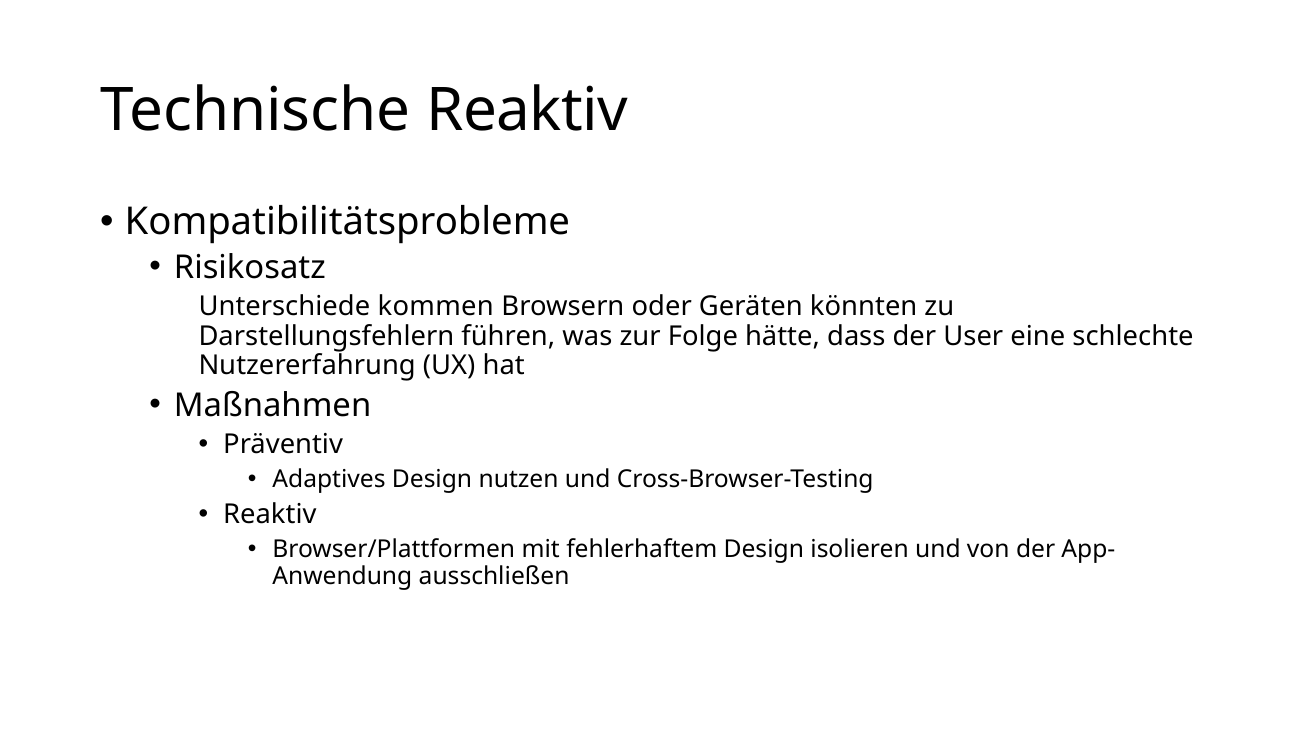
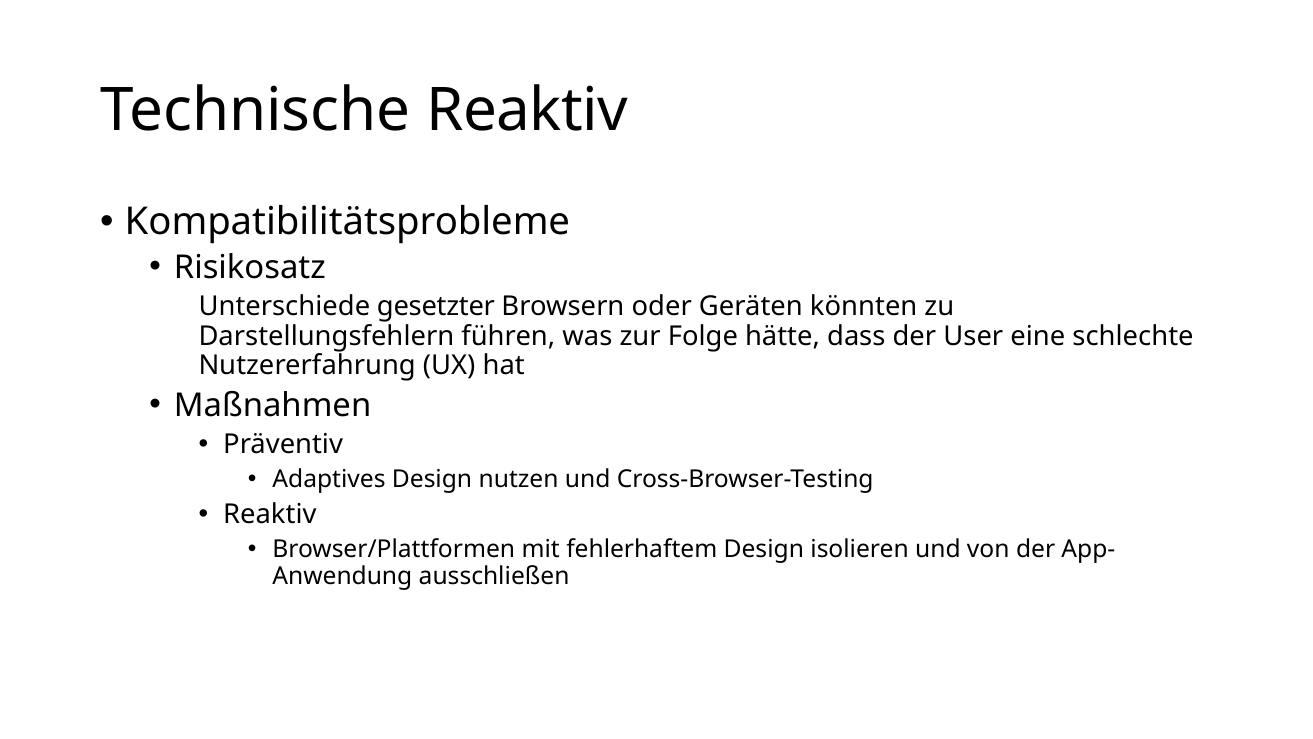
kommen: kommen -> gesetzter (436, 307)
